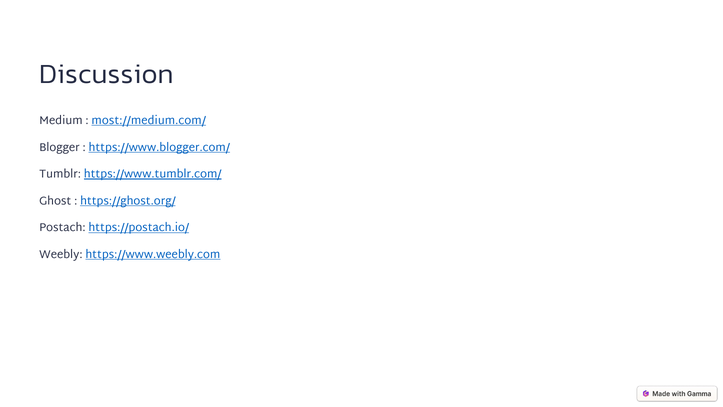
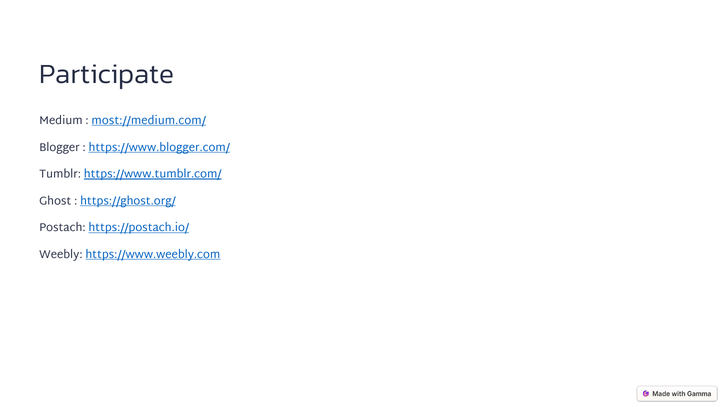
Discussion: Discussion -> Participate (107, 74)
